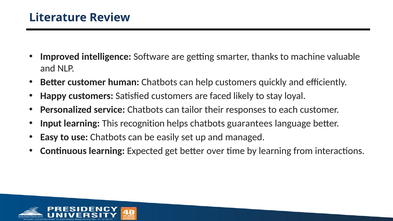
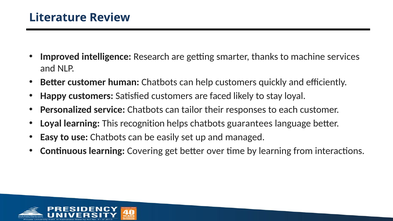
Software: Software -> Research (151, 57)
valuable: valuable -> services (343, 57)
Input: Input -> Loyal (51, 123)
Expected: Expected -> Covering (145, 151)
